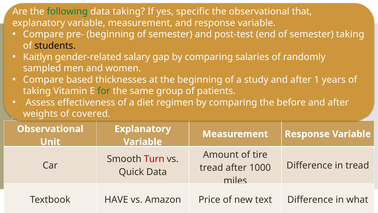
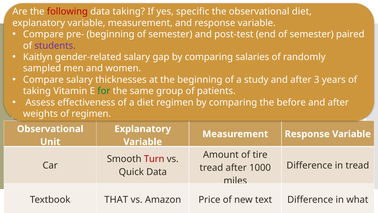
following colour: green -> red (67, 12)
observational that: that -> diet (302, 12)
semester taking: taking -> paired (350, 34)
students colour: black -> purple (55, 46)
Compare based: based -> salary (80, 80)
1: 1 -> 3 (317, 80)
of covered: covered -> regimen (91, 114)
HAVE: HAVE -> THAT (116, 199)
